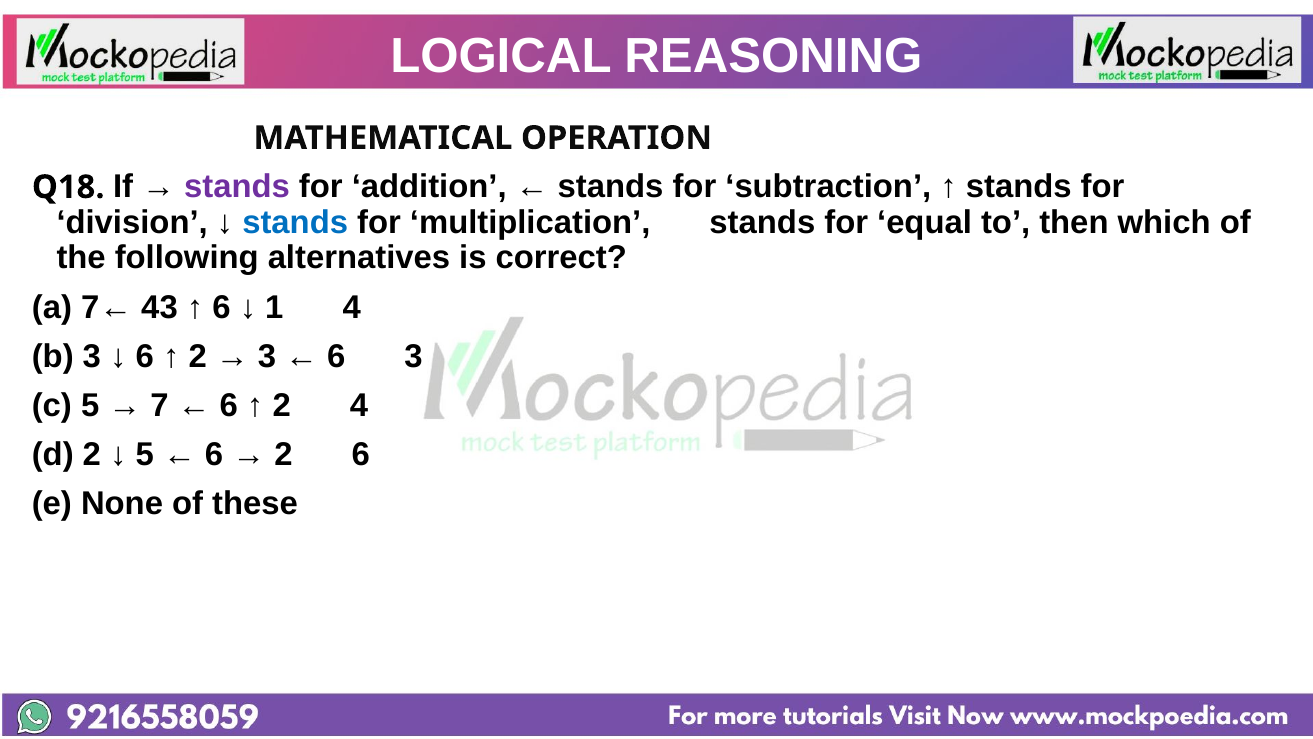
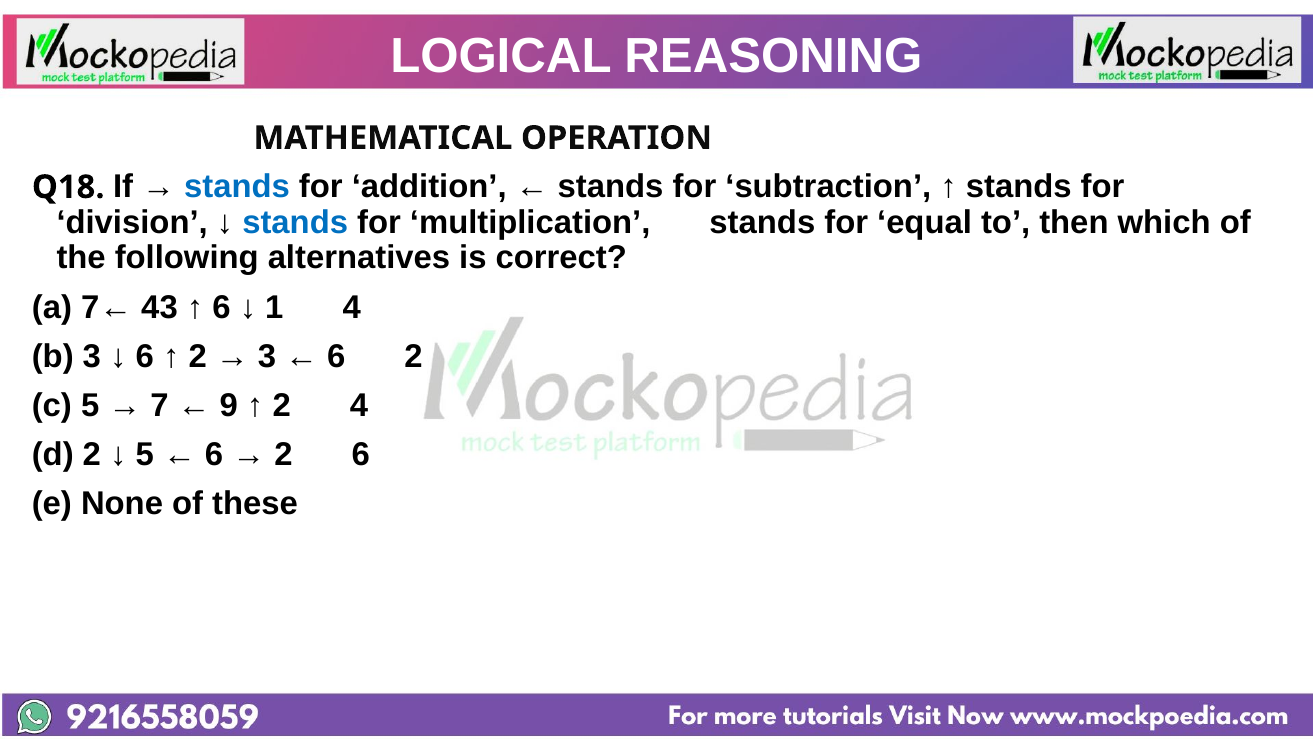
stands colour: purple -> blue (237, 187)
6 3: 3 -> 2 (414, 356)
6: 6 -> 9 (229, 405)
